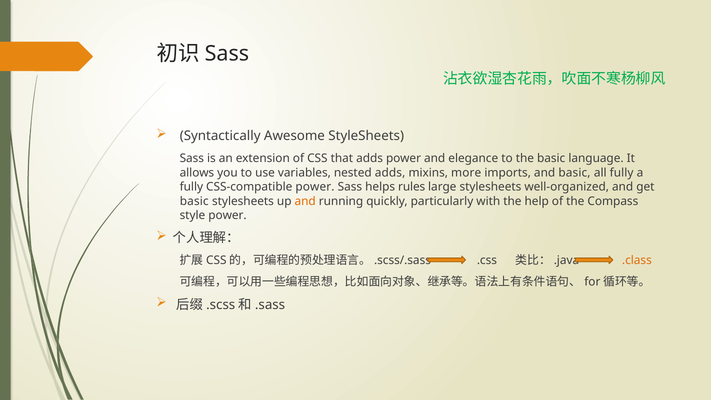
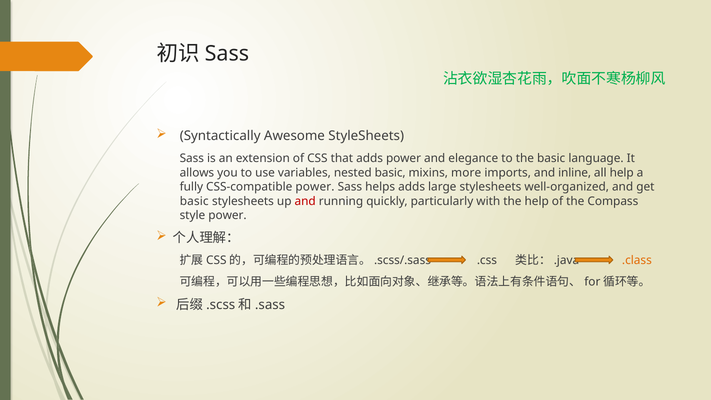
nested adds: adds -> basic (390, 173)
and basic: basic -> inline (575, 173)
all fully: fully -> help (622, 173)
helps rules: rules -> adds (412, 187)
and colour: orange -> red (305, 201)
